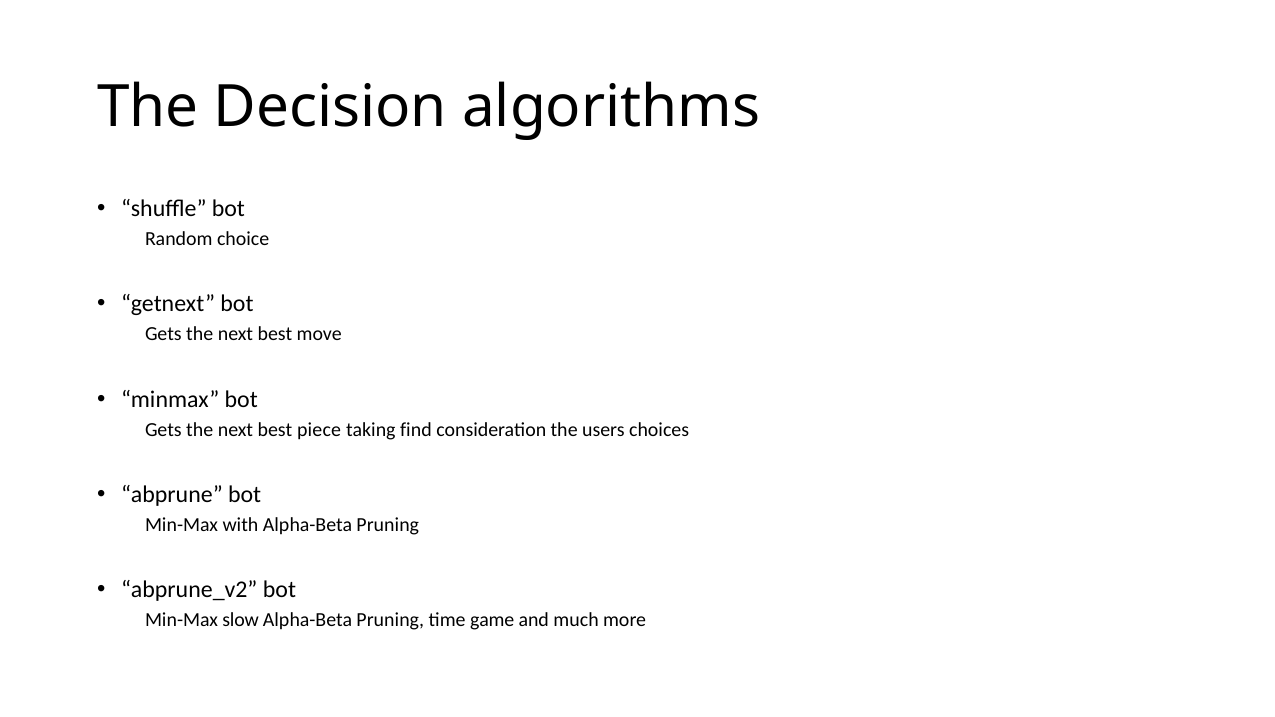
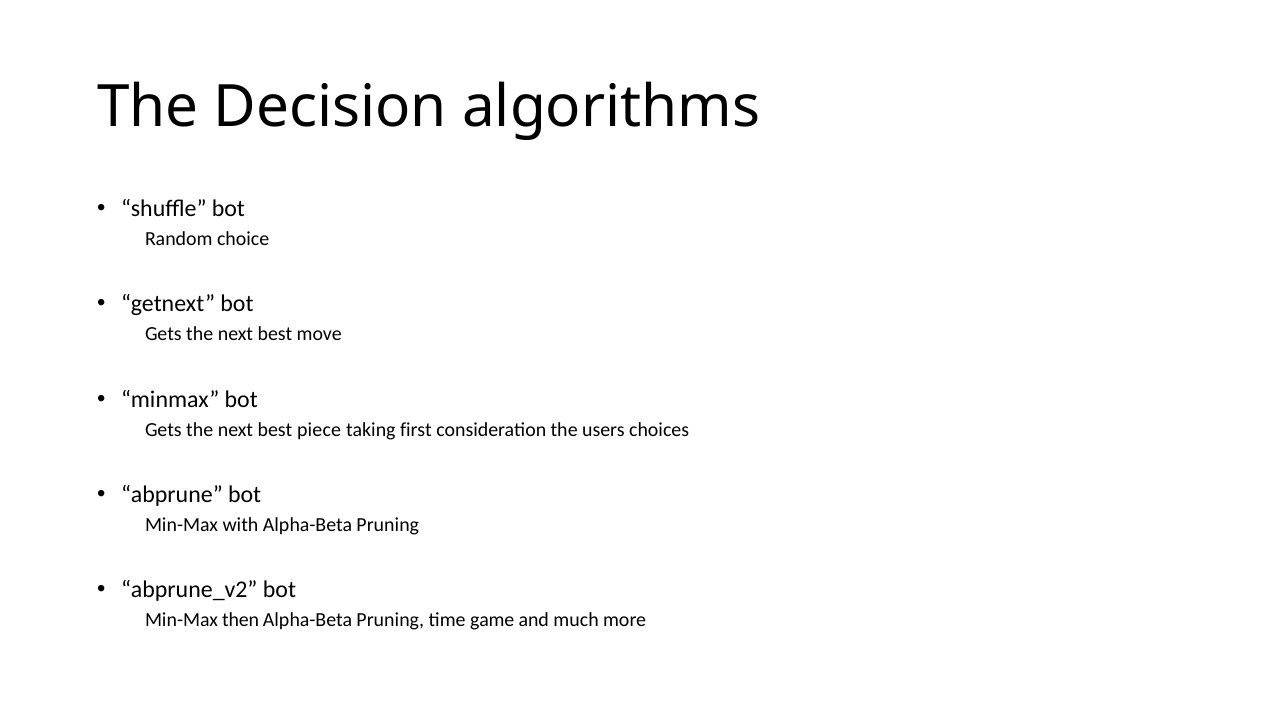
find: find -> first (416, 430)
slow: slow -> then (241, 620)
